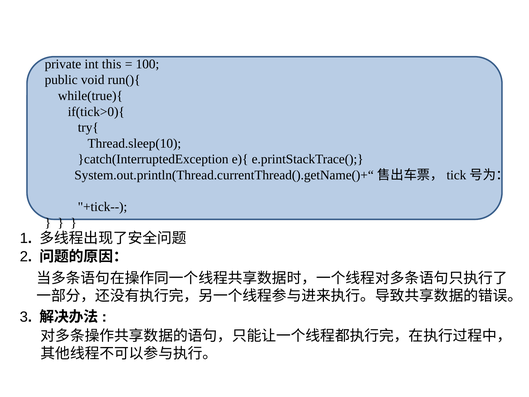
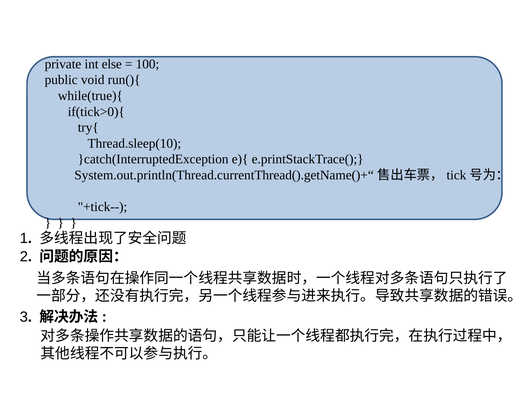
this: this -> else (112, 64)
